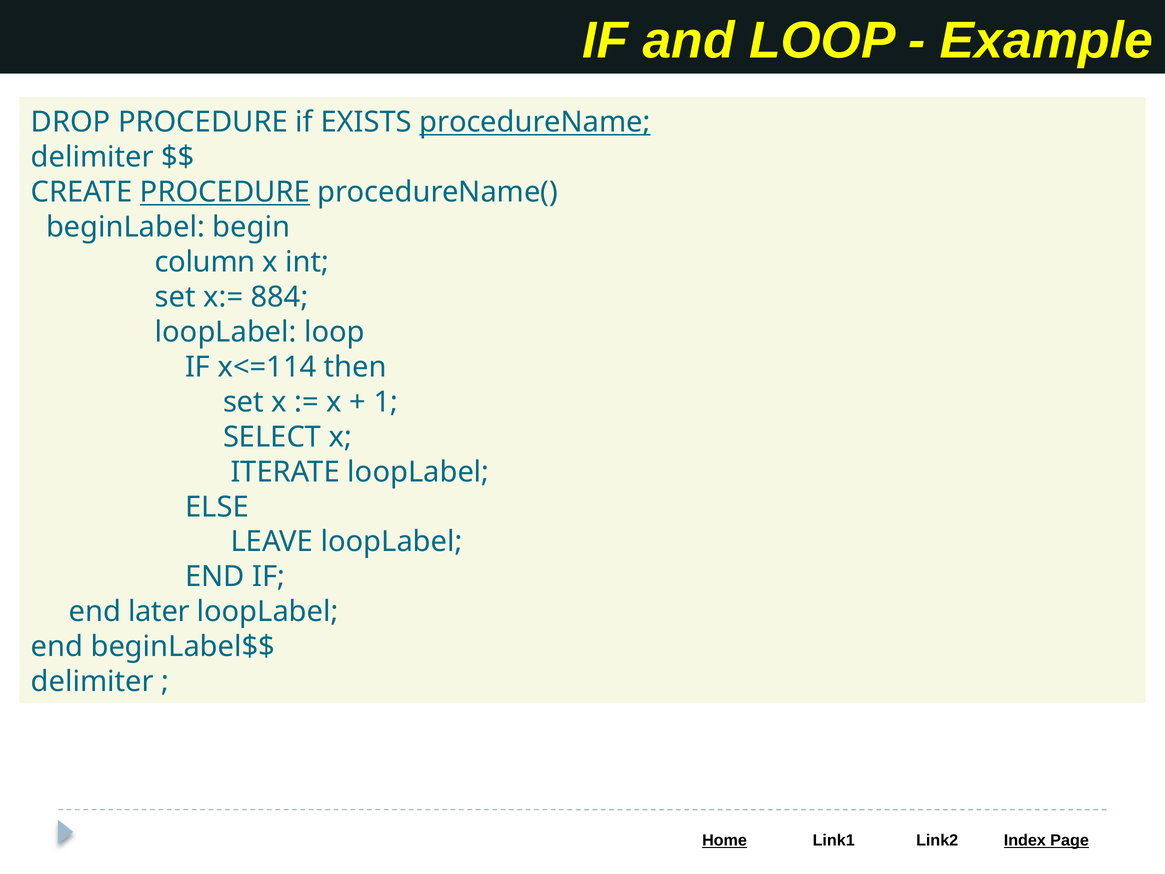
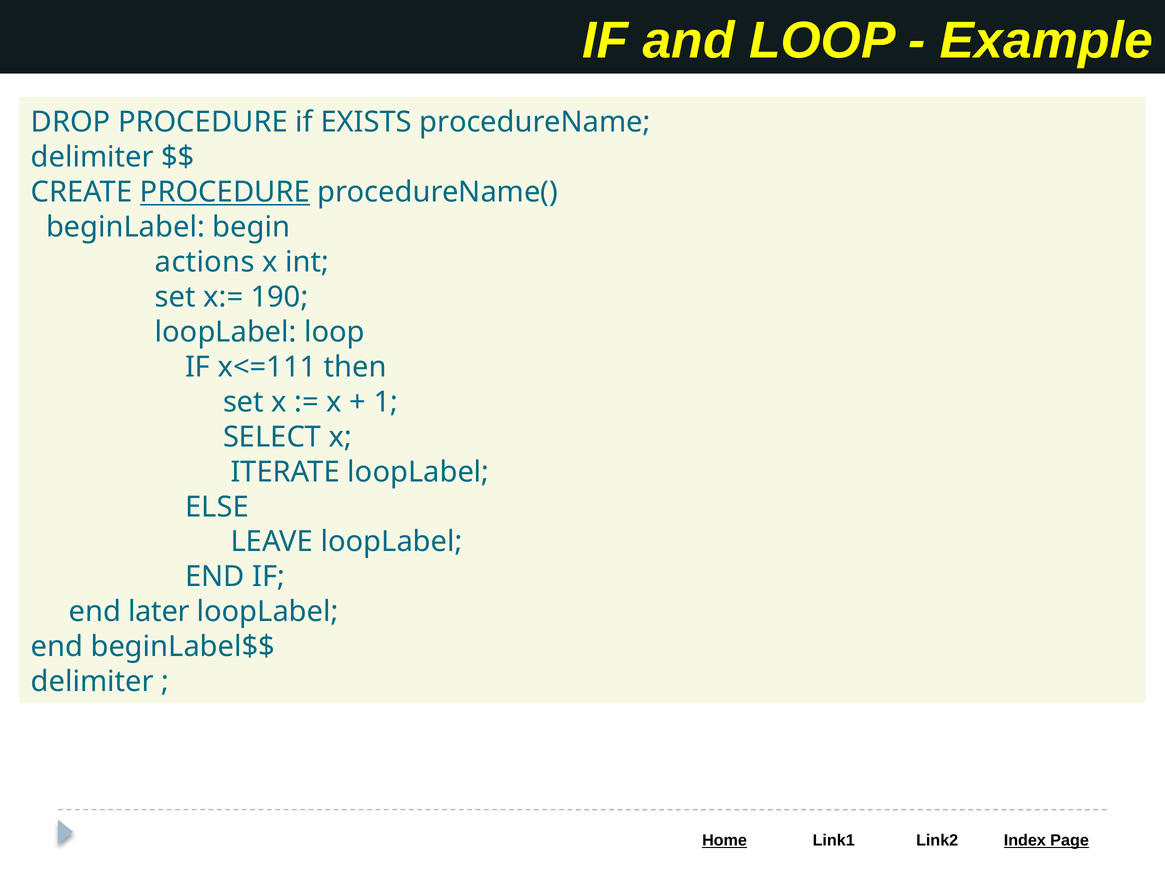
procedureName underline: present -> none (535, 122)
column: column -> actions (205, 262)
884: 884 -> 190 (280, 297)
x<=114: x<=114 -> x<=111 (267, 367)
